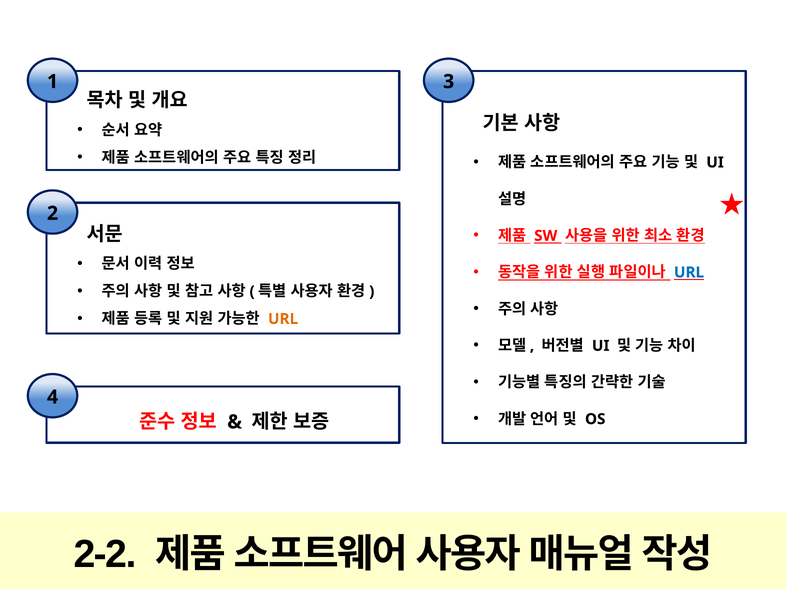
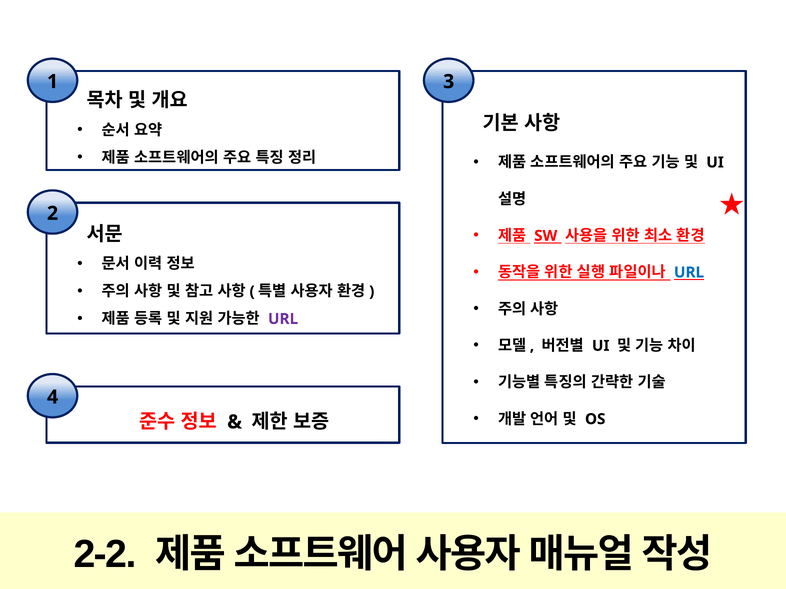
URL colour: orange -> purple (283, 319)
